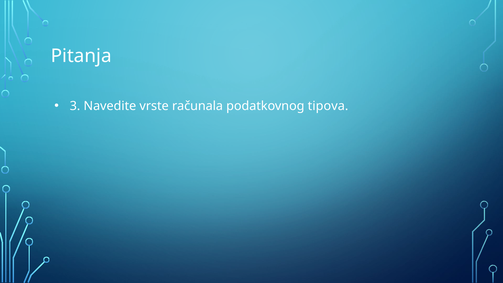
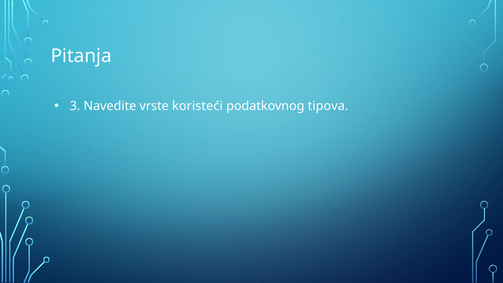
računala: računala -> koristeći (197, 106)
